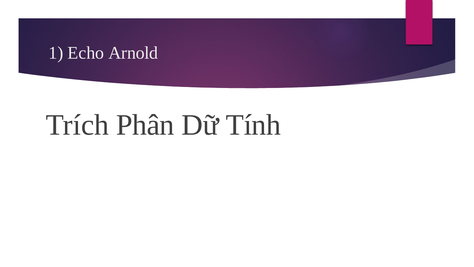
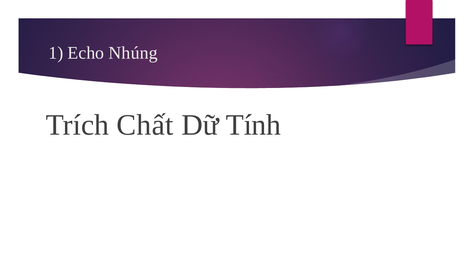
Arnold: Arnold -> Nhúng (133, 53)
Phân: Phân -> Chất (145, 125)
